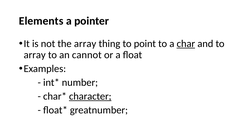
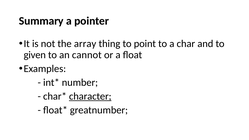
Elements: Elements -> Summary (41, 21)
char underline: present -> none (186, 44)
array: array -> given (35, 55)
